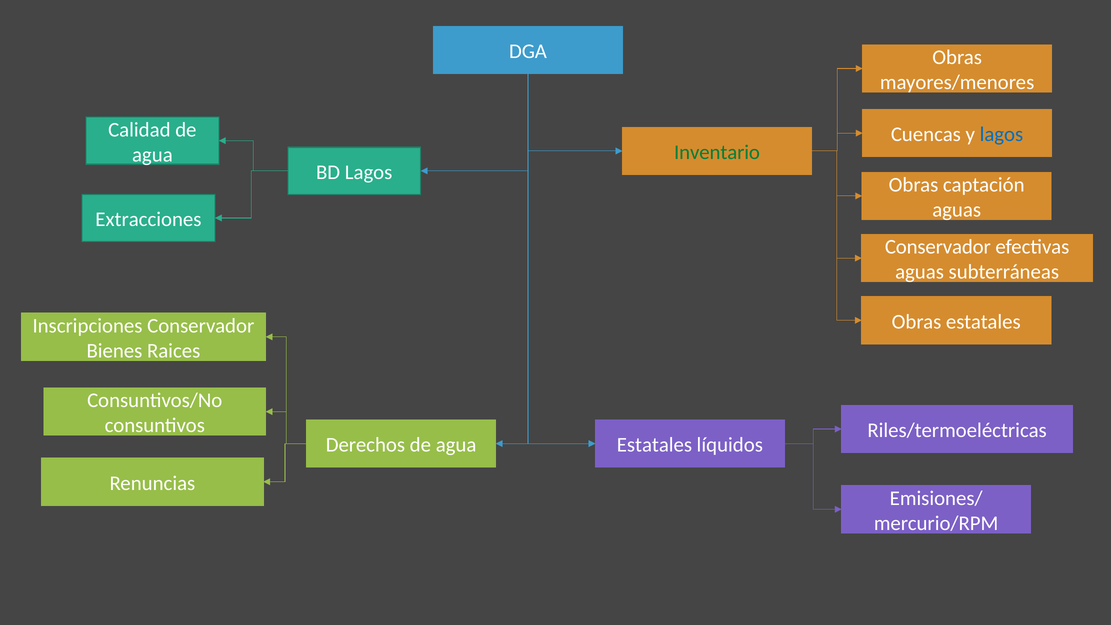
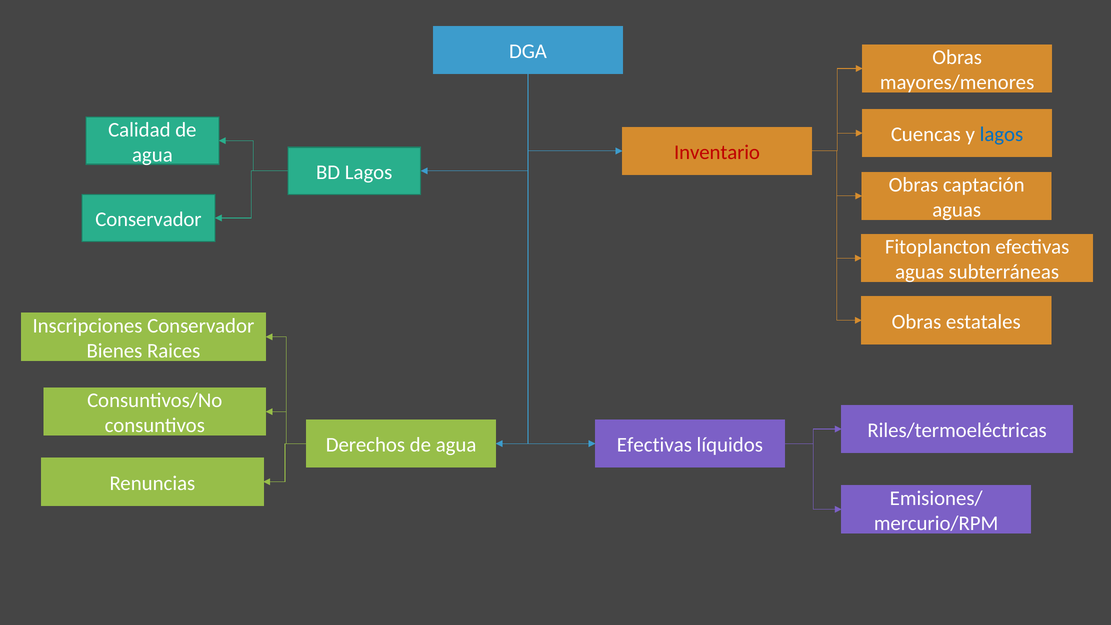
Inventario colour: green -> red (717, 152)
Extracciones: Extracciones -> Conservador (148, 219)
Conservador: Conservador -> Fitoplancton (938, 247)
Estatales: Estatales -> Efectivas (654, 445)
